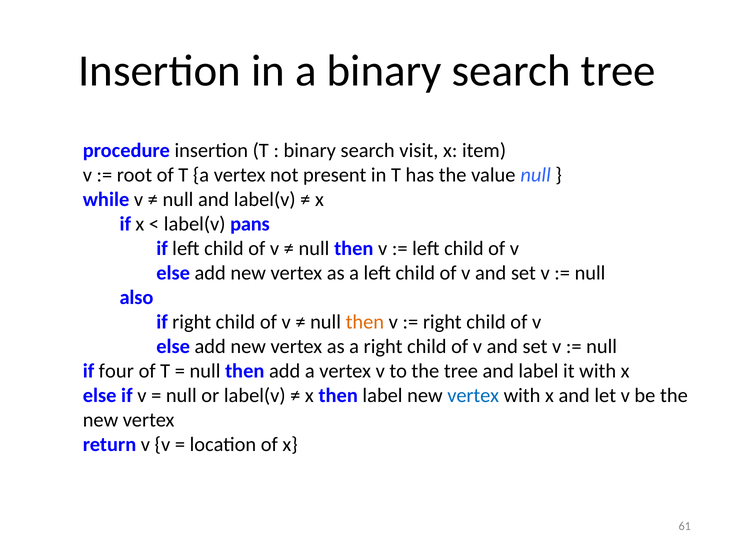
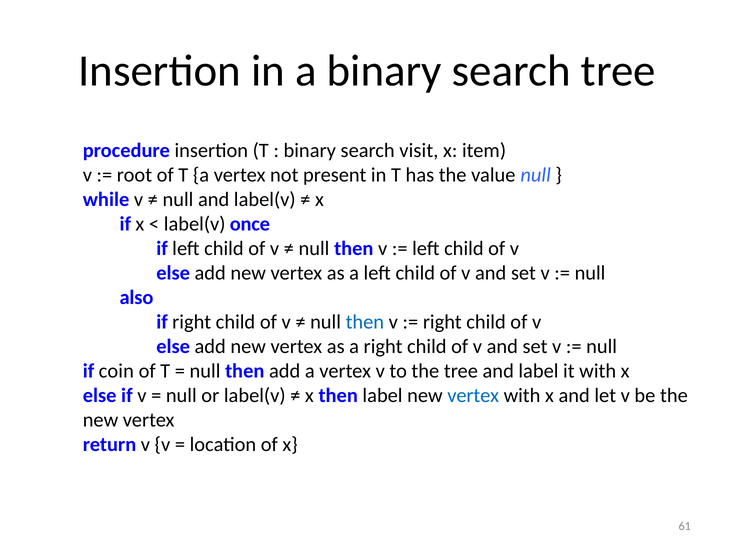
pans: pans -> once (250, 224)
then colour: orange -> blue (365, 322)
four: four -> coin (116, 371)
